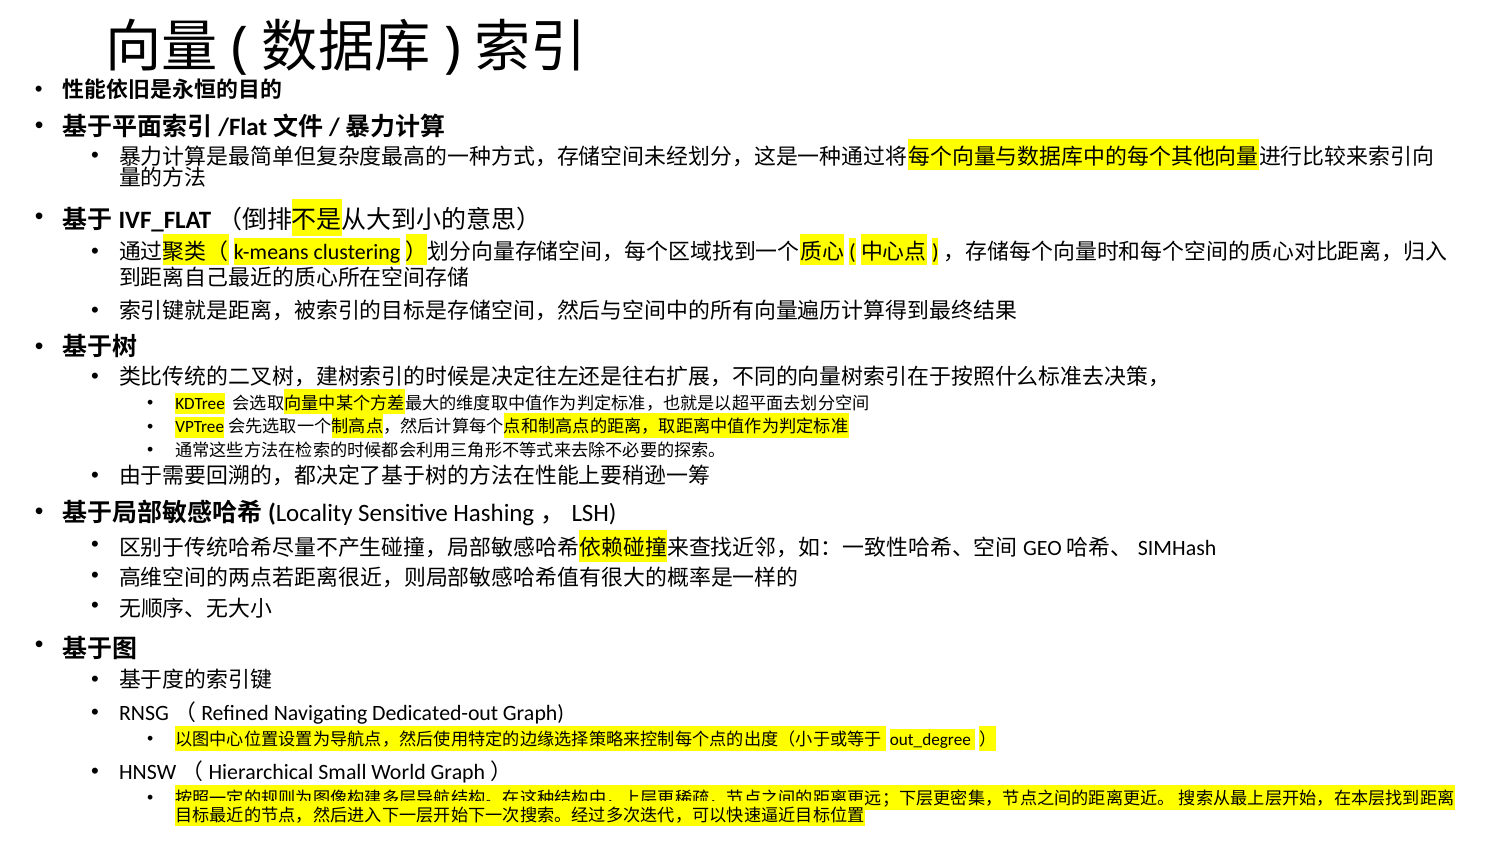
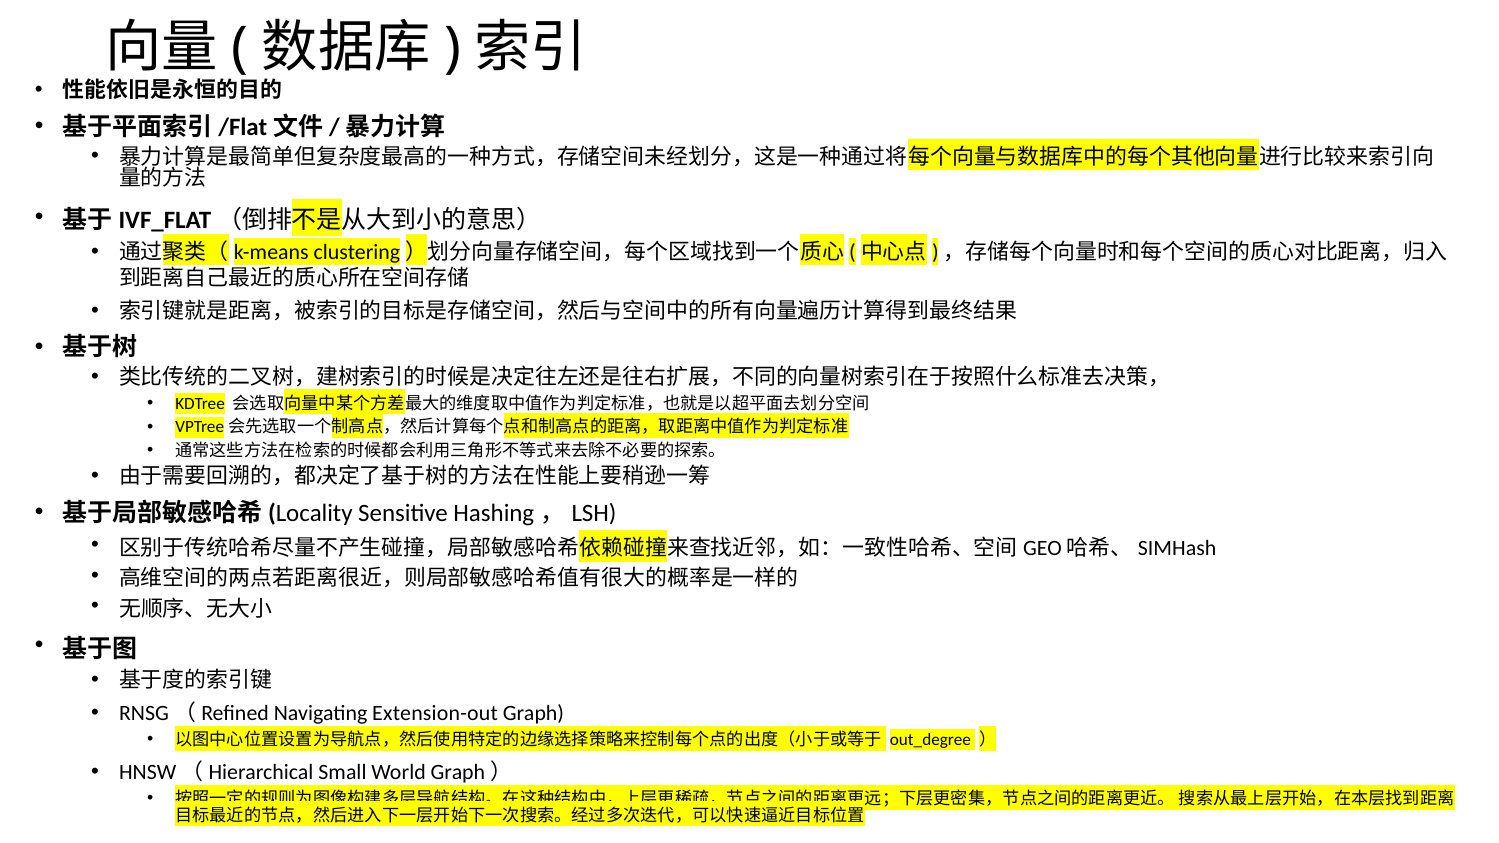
Dedicated-out: Dedicated-out -> Extension-out (435, 714)
